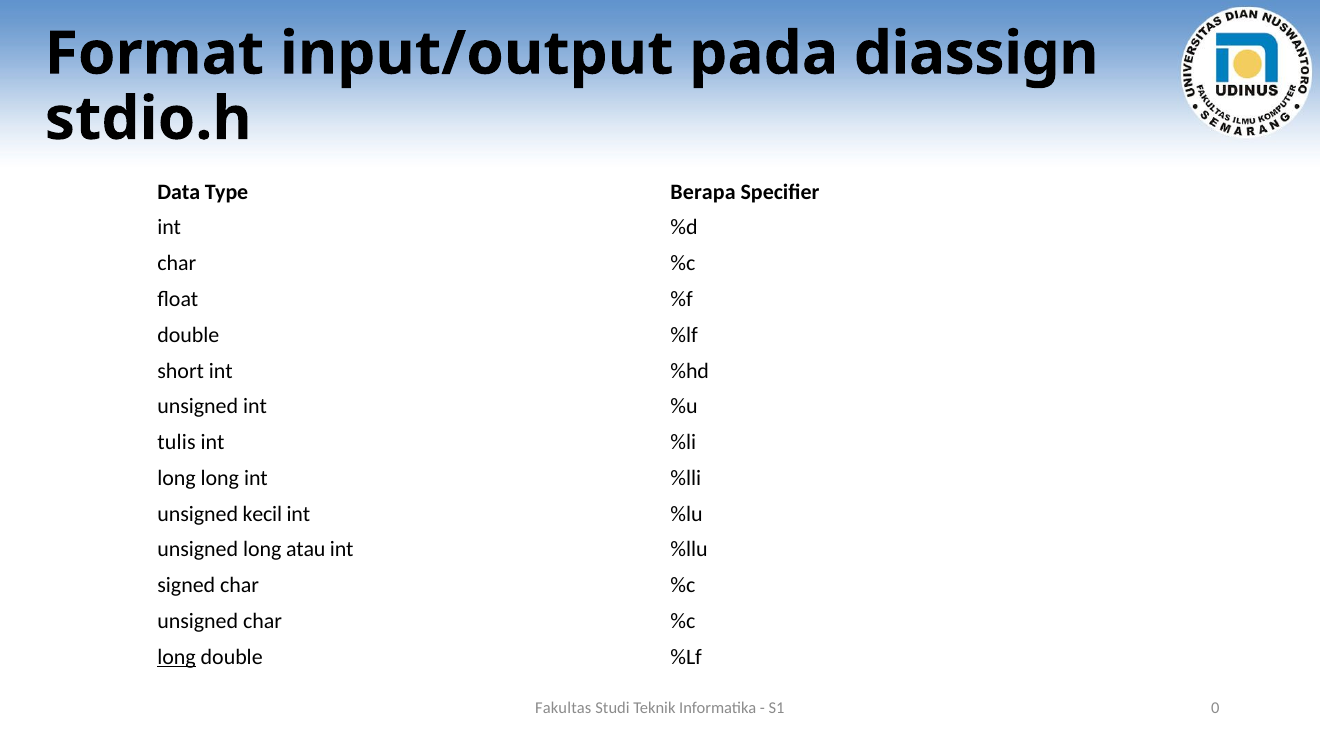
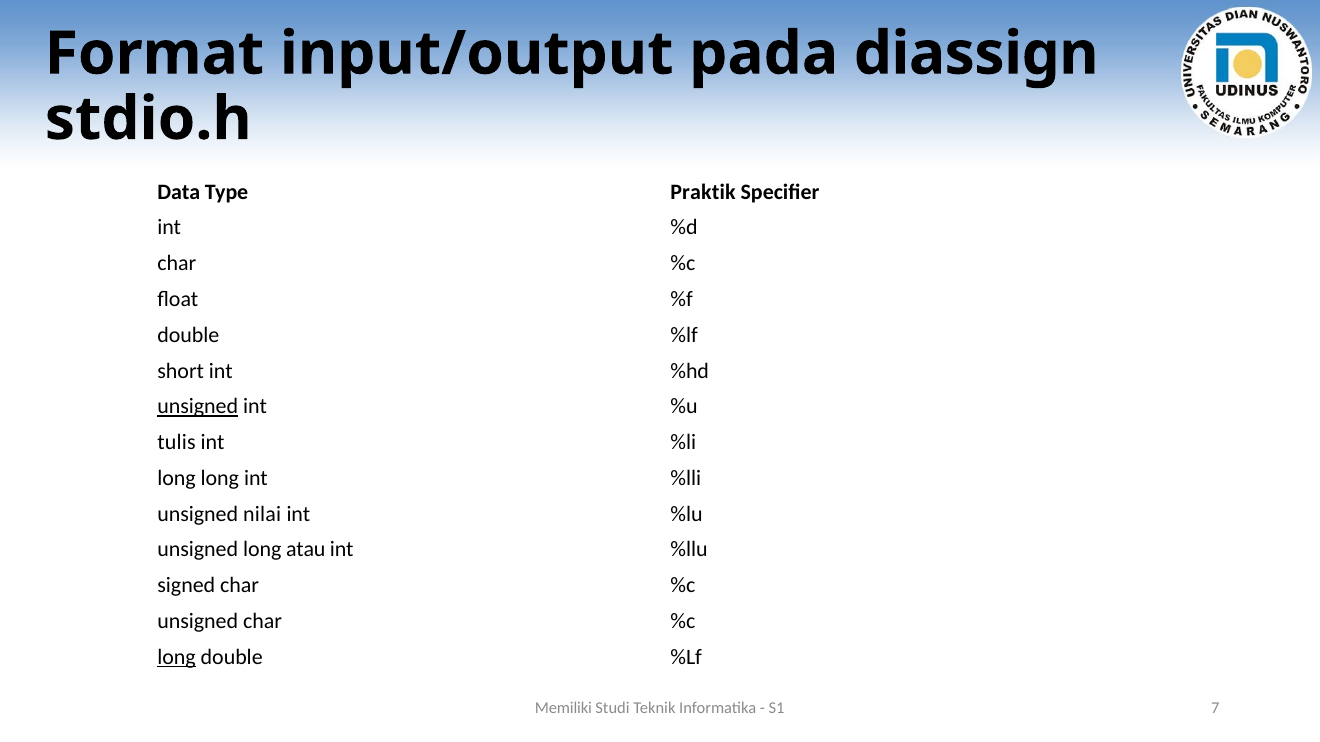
Berapa: Berapa -> Praktik (703, 192)
unsigned underline: none -> present (198, 407)
kecil: kecil -> nilai (262, 514)
Fakultas: Fakultas -> Memiliki (563, 709)
0: 0 -> 7 (1215, 709)
